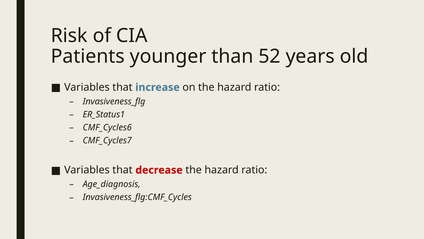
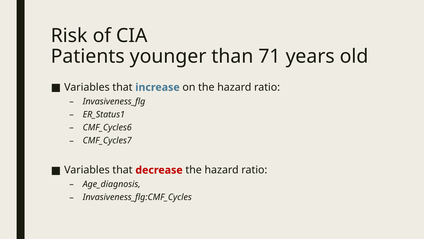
52: 52 -> 71 (270, 56)
